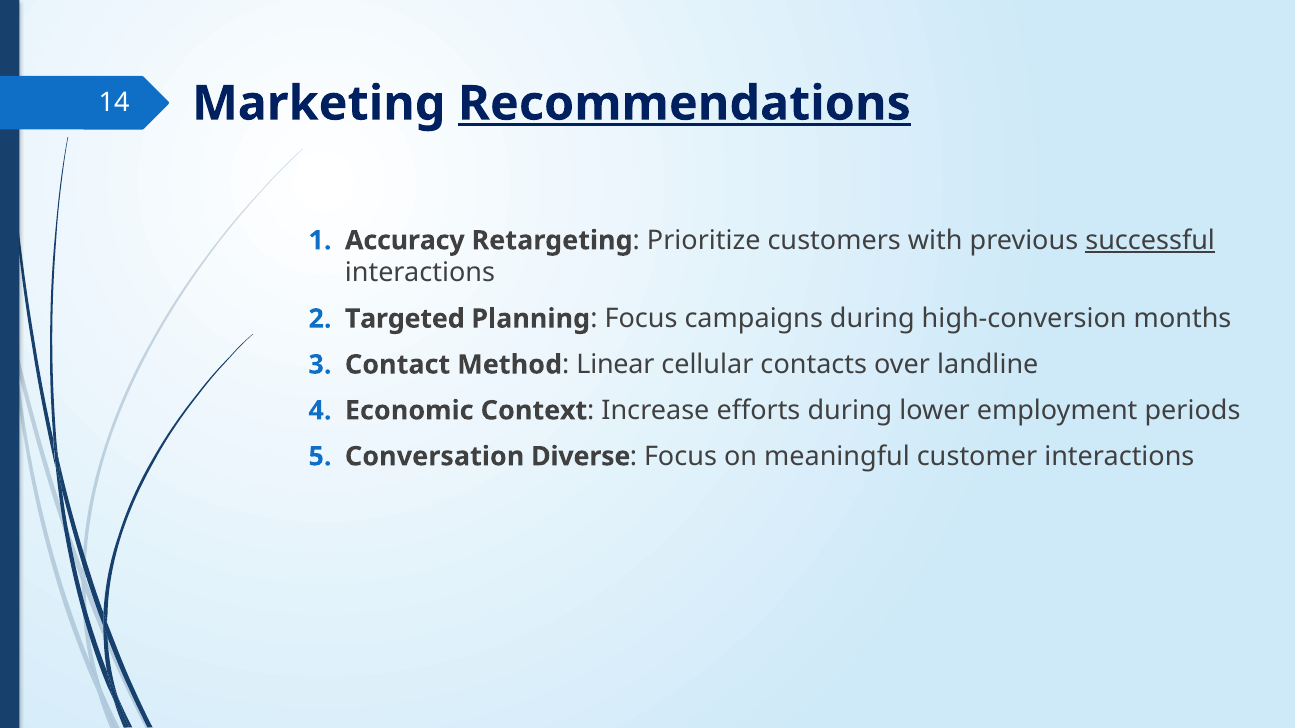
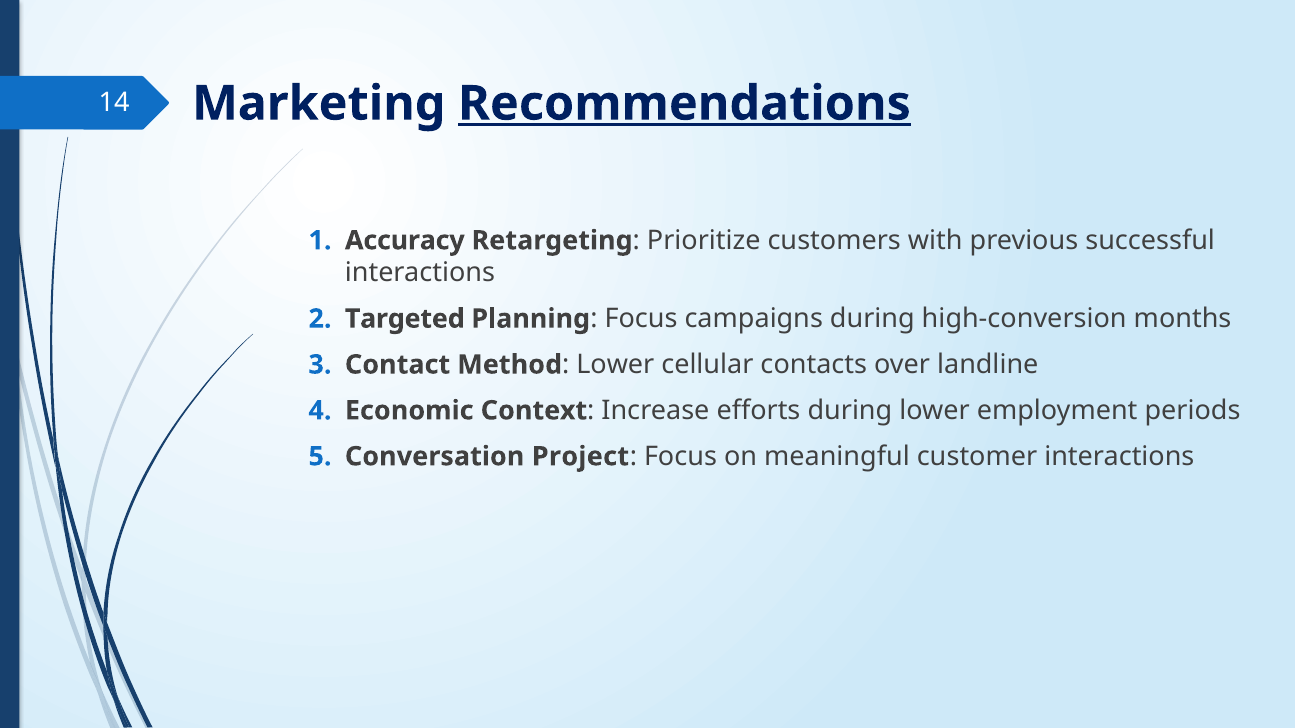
successful underline: present -> none (1150, 241)
Linear: Linear -> Lower (615, 365)
Diverse: Diverse -> Project (580, 457)
